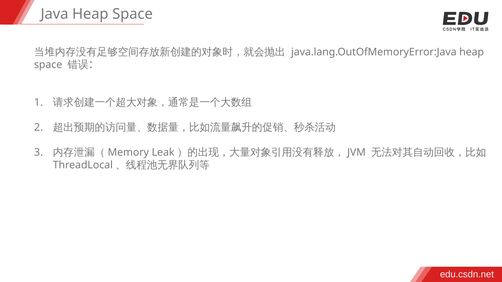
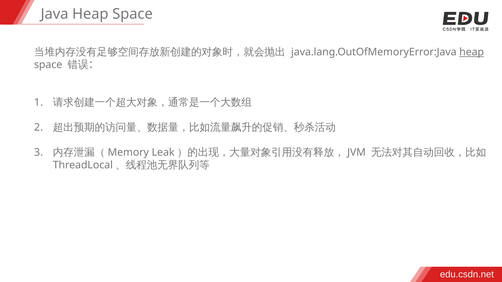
heap underline: none -> present (472, 52)
